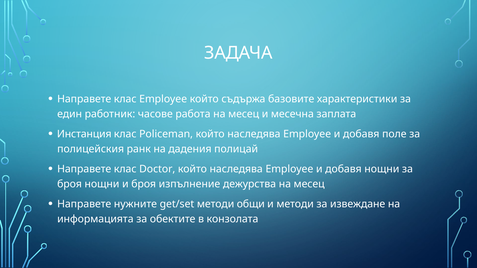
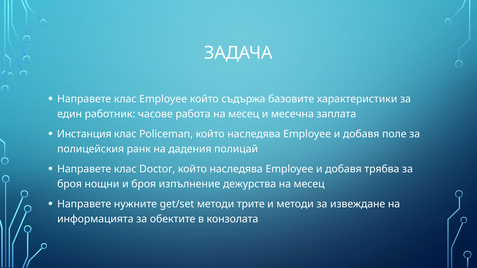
добавя нощни: нощни -> трябва (382, 169)
общи: общи -> трите (251, 204)
